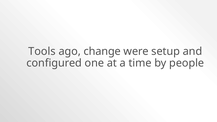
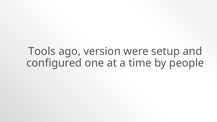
change: change -> version (102, 51)
